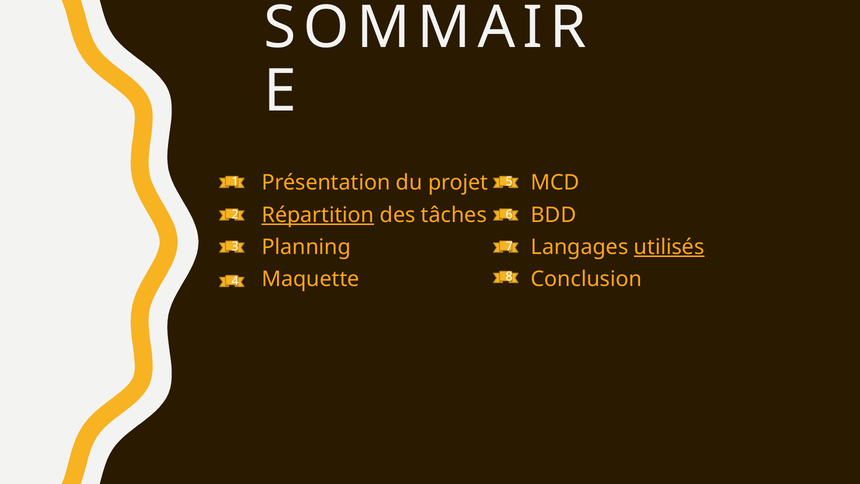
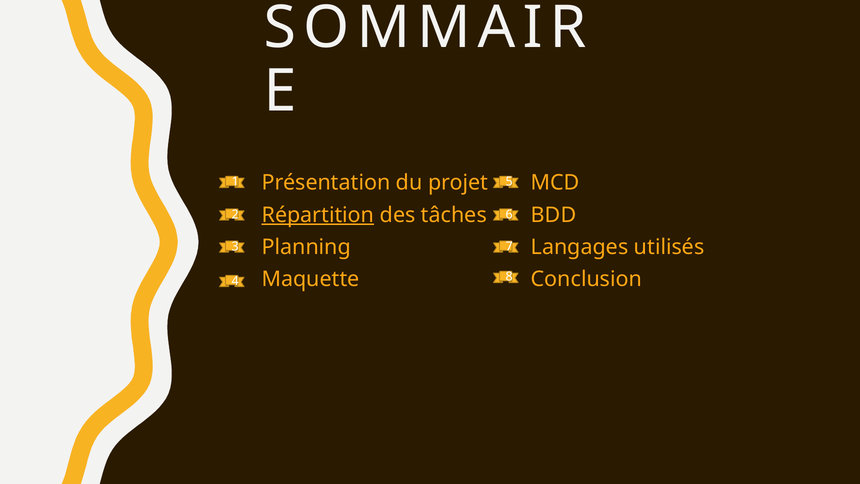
utilisés underline: present -> none (669, 247)
